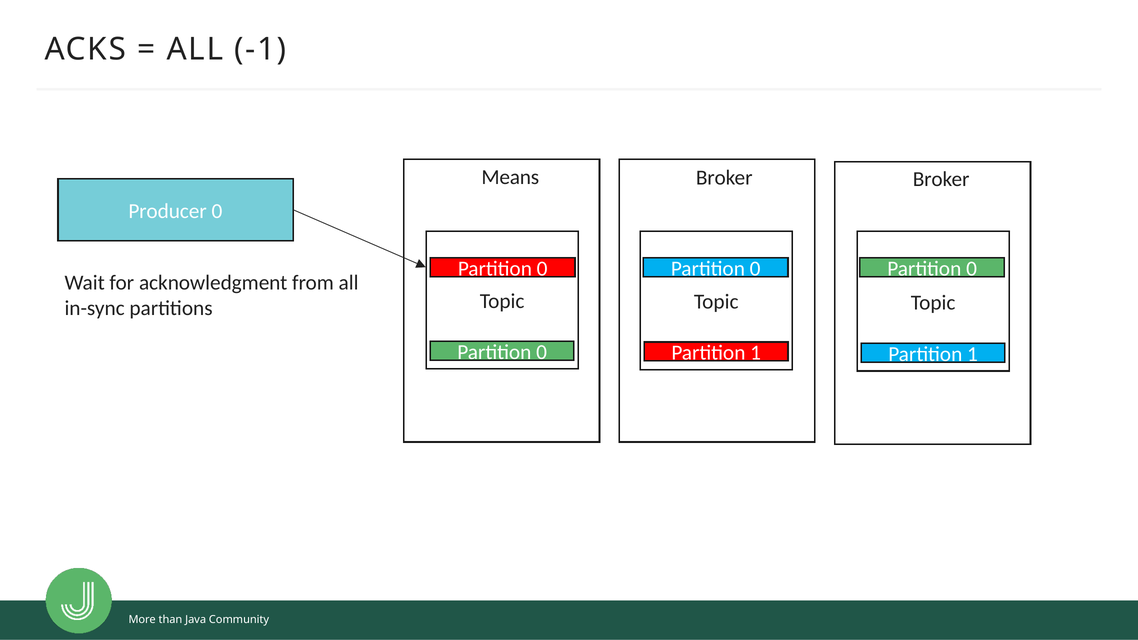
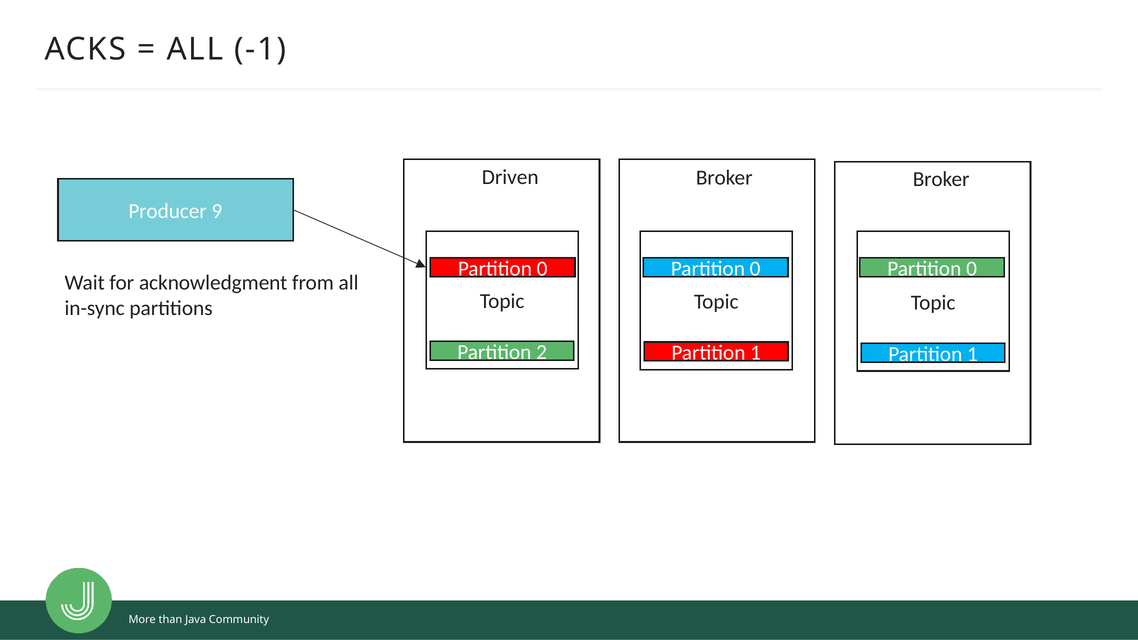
Means: Means -> Driven (510, 177)
Producer 0: 0 -> 9 (217, 211)
0: 0 -> 2 (542, 352)
